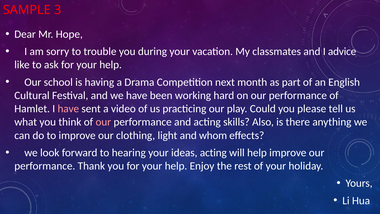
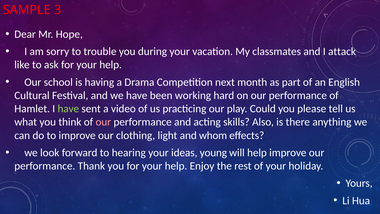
advice: advice -> attack (342, 51)
have colour: pink -> light green (68, 109)
ideas acting: acting -> young (213, 153)
